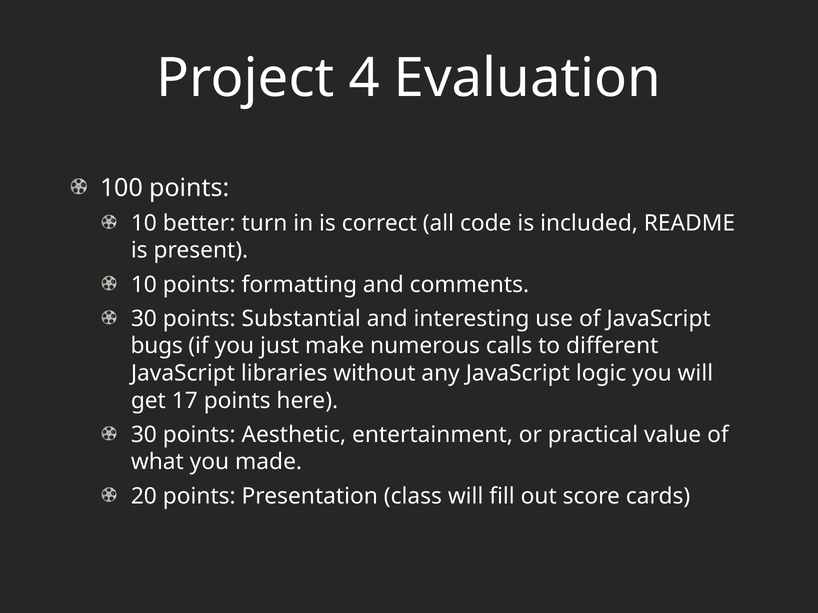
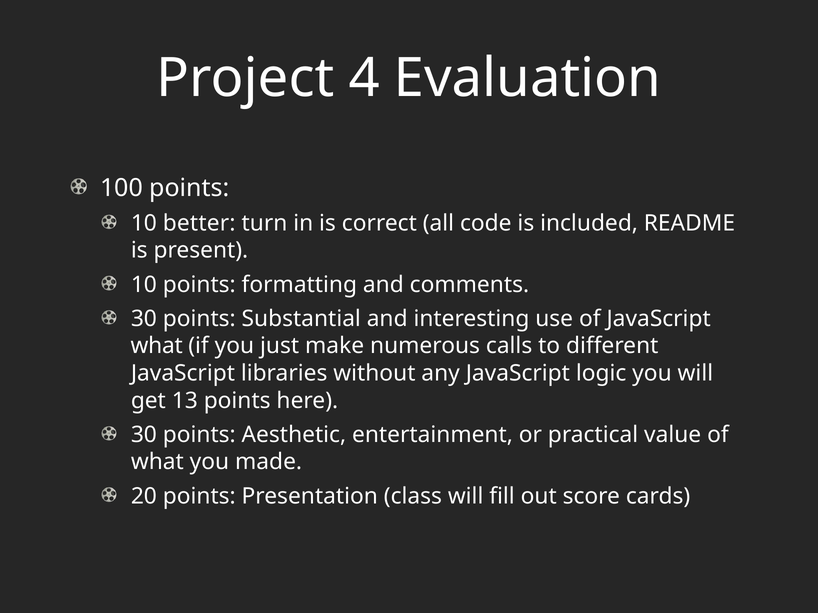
bugs: bugs -> what (157, 346)
17: 17 -> 13 (185, 401)
